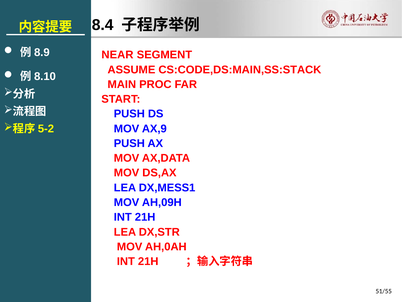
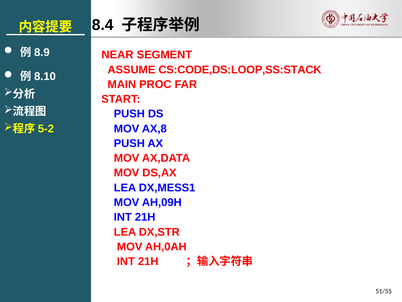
CS:CODE,DS:MAIN,SS:STACK: CS:CODE,DS:MAIN,SS:STACK -> CS:CODE,DS:LOOP,SS:STACK (240, 70)
AX,9: AX,9 -> AX,8 (154, 128)
